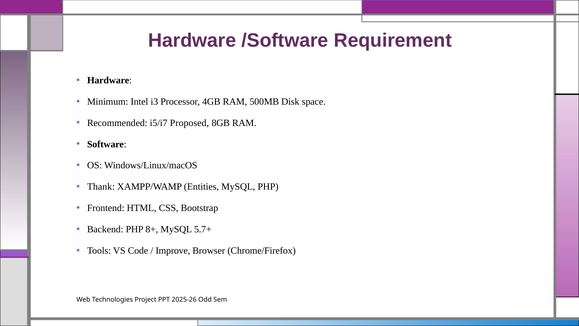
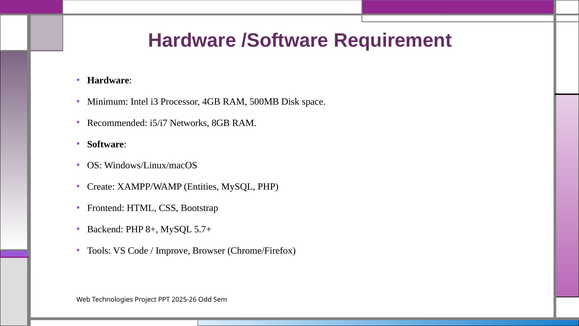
Proposed: Proposed -> Networks (190, 123)
Thank: Thank -> Create (101, 187)
